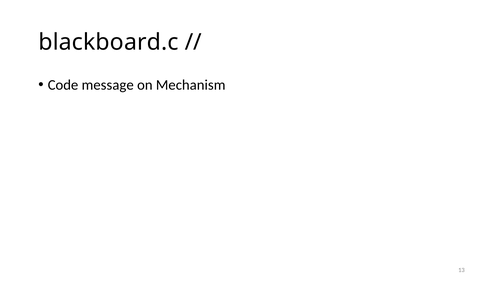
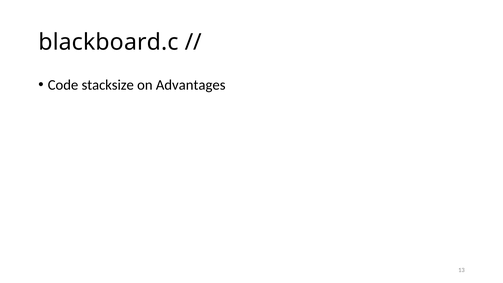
message: message -> stacksize (108, 85)
Mechanism: Mechanism -> Advantages (191, 85)
